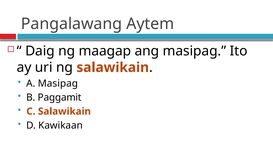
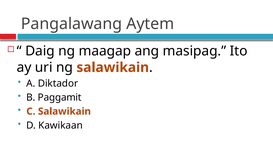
A Masipag: Masipag -> Diktador (58, 83)
